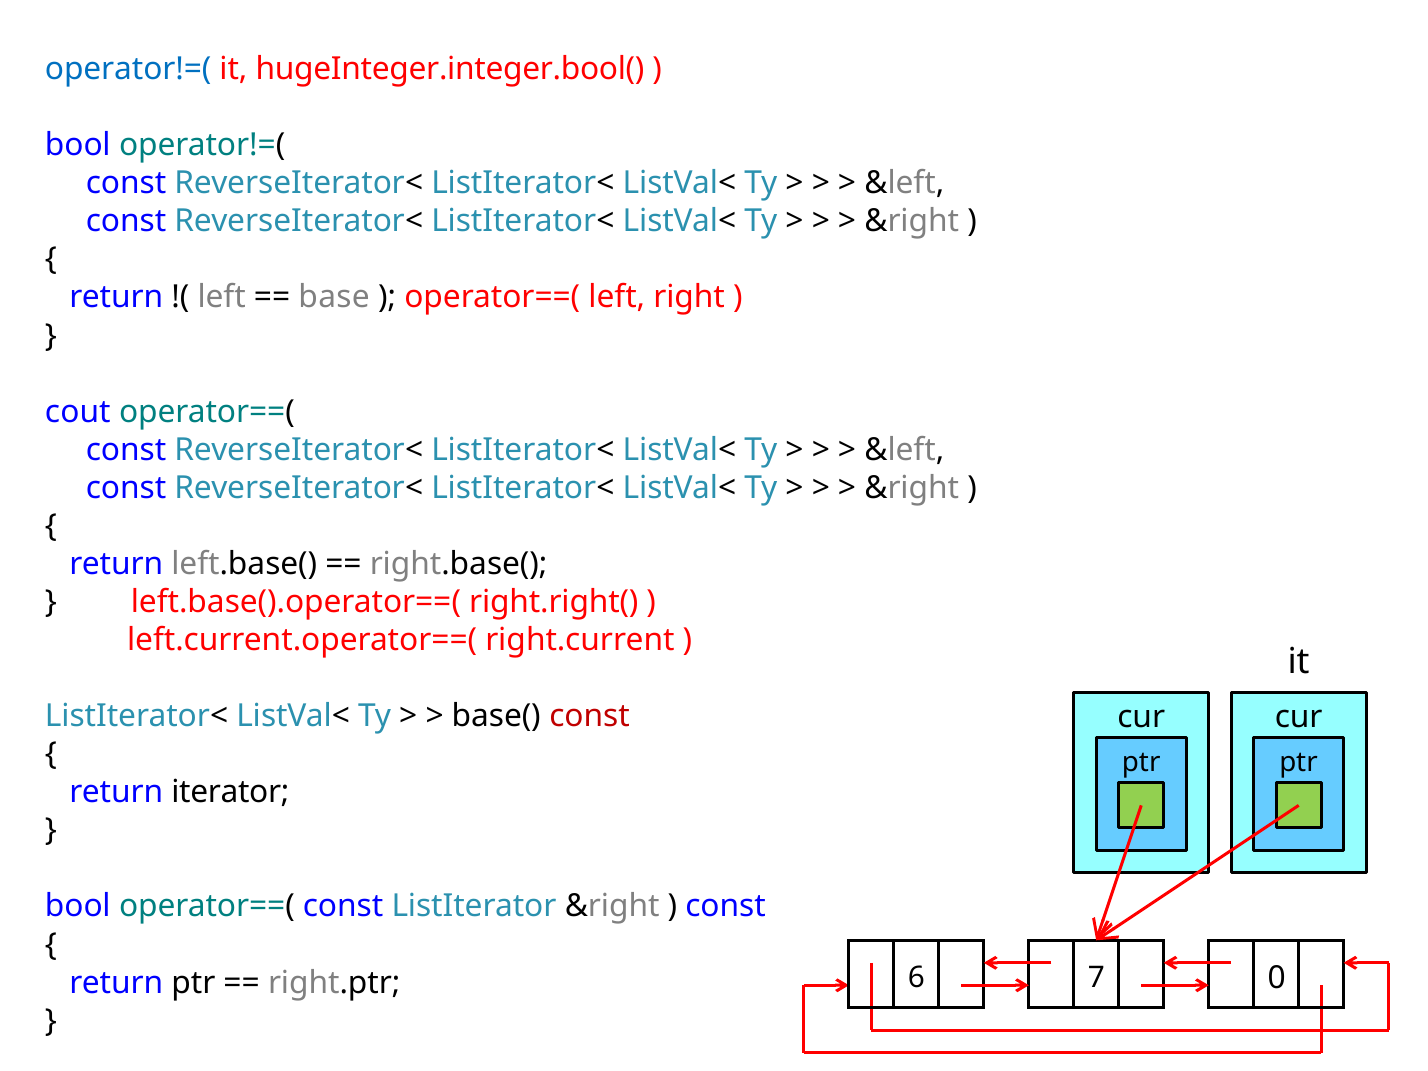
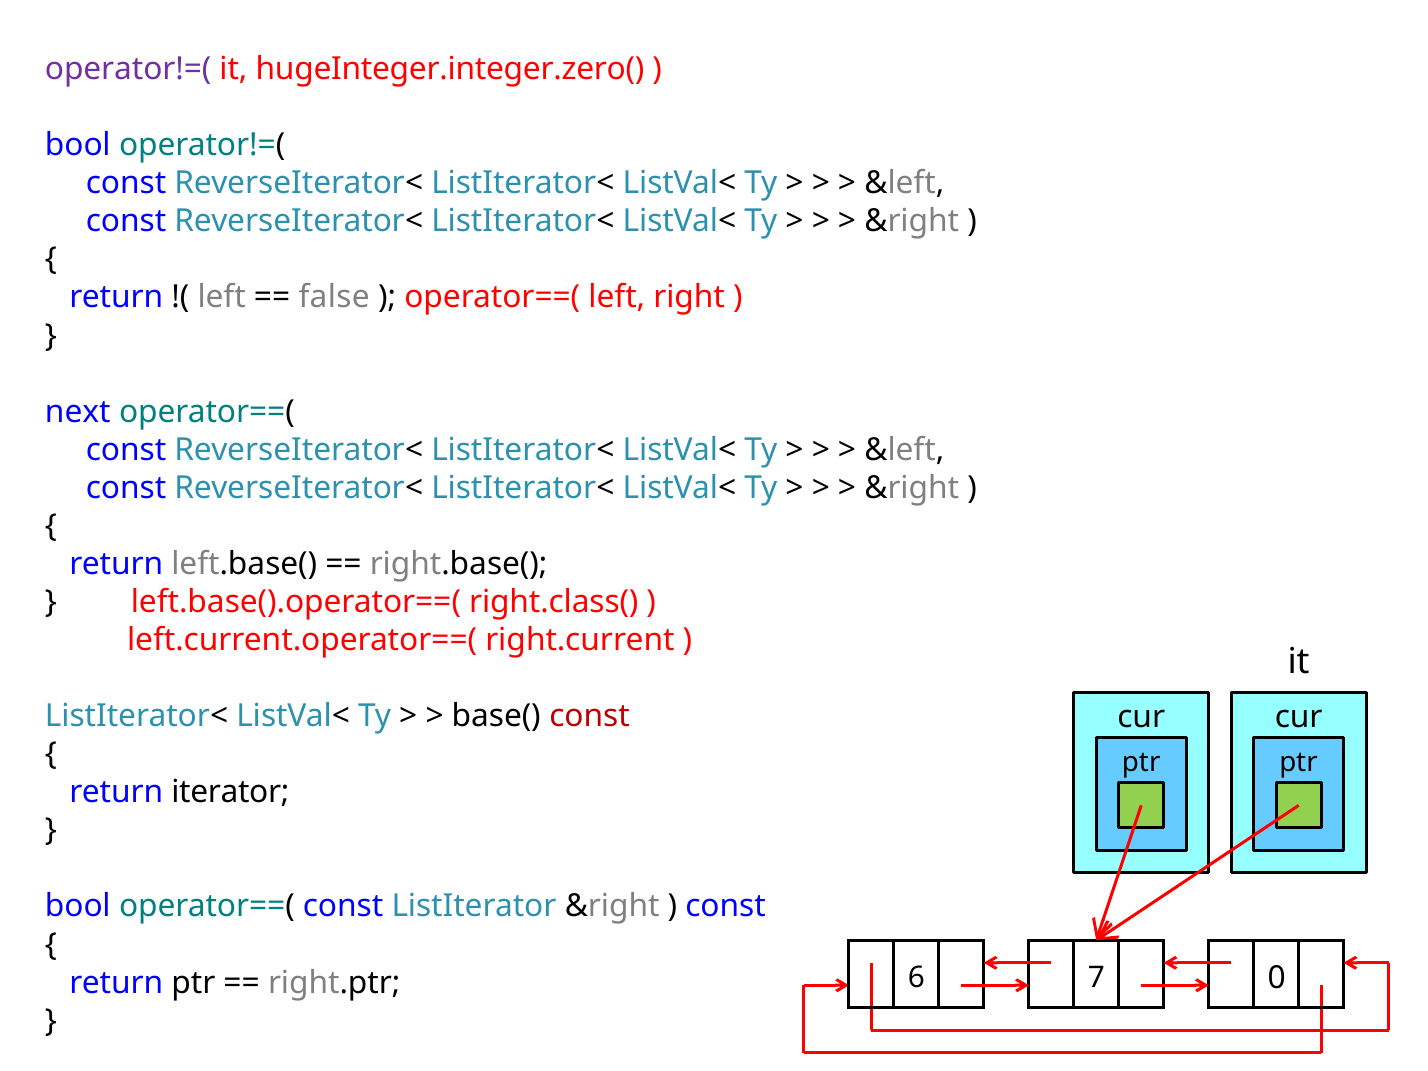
operator!=( colour: blue -> purple (128, 69)
hugeInteger.integer.bool(: hugeInteger.integer.bool( -> hugeInteger.integer.zero( (450, 69)
base: base -> false (334, 298)
cout: cout -> next (78, 412)
right.right(: right.right( -> right.class( (554, 602)
